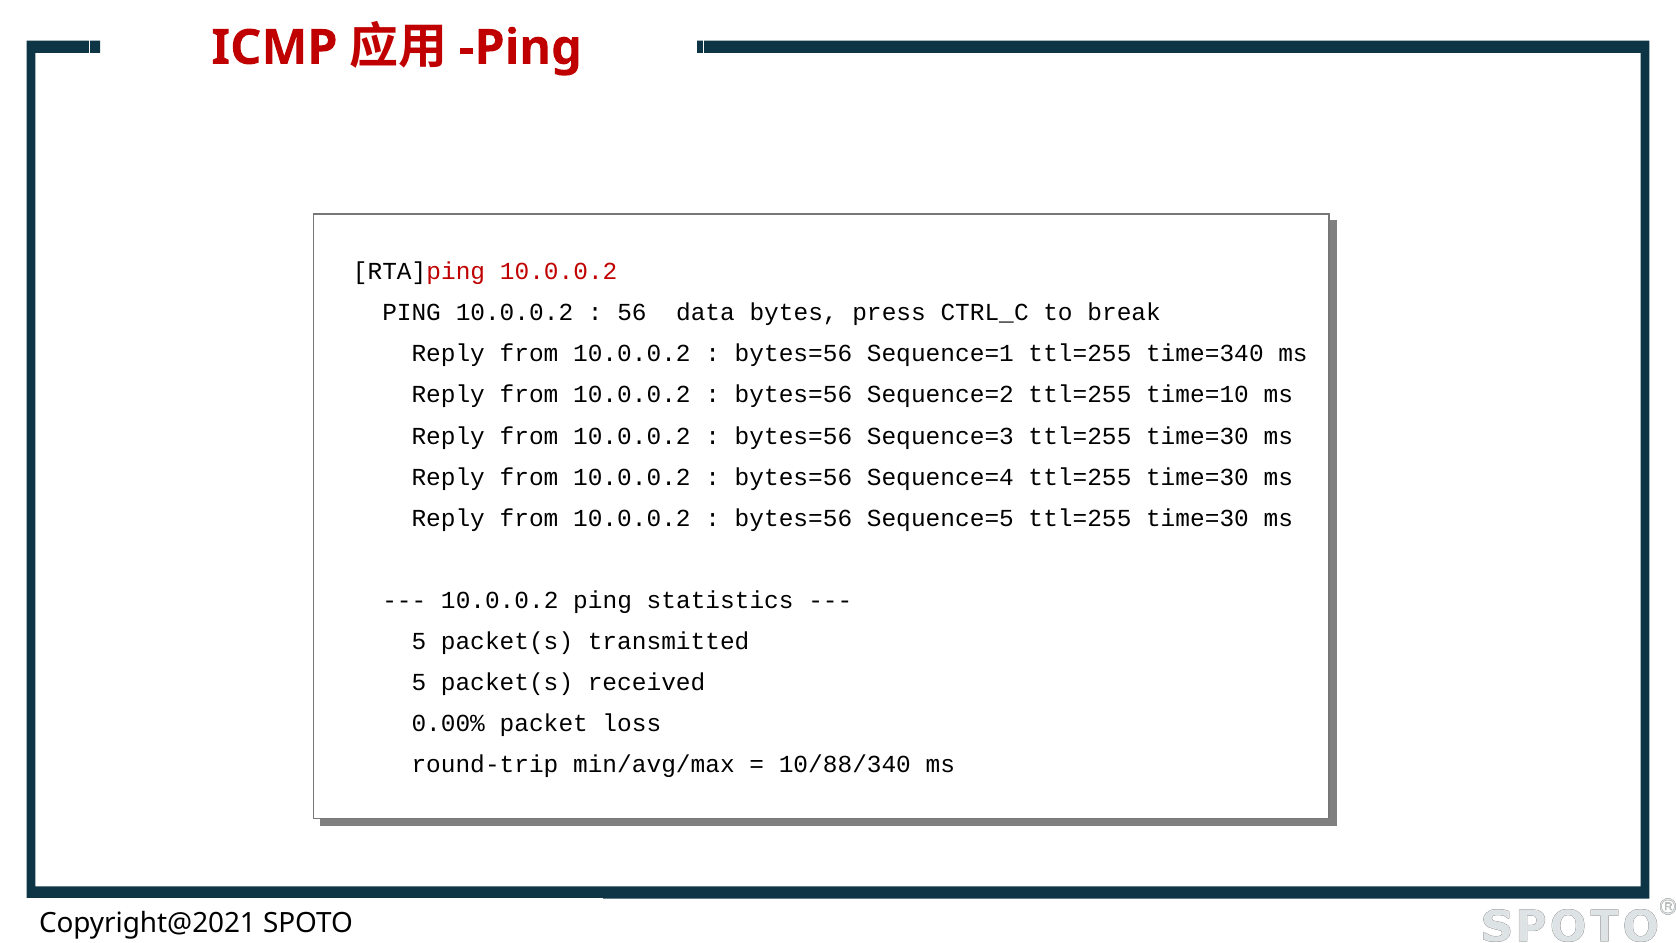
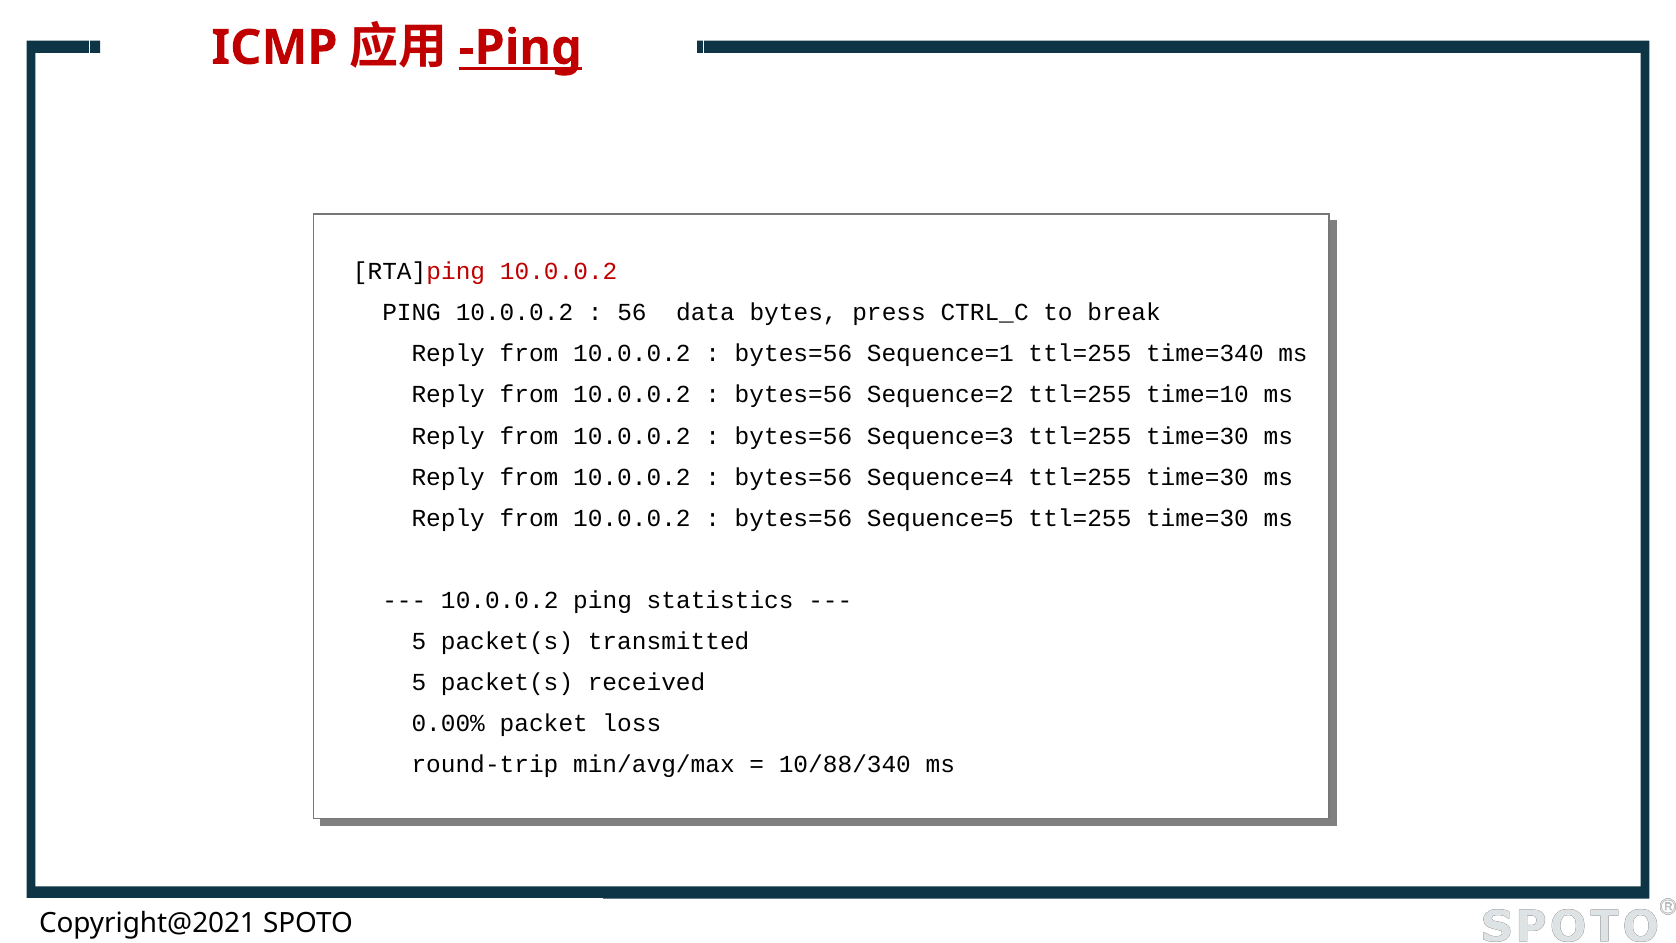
Ping underline: none -> present (520, 48)
